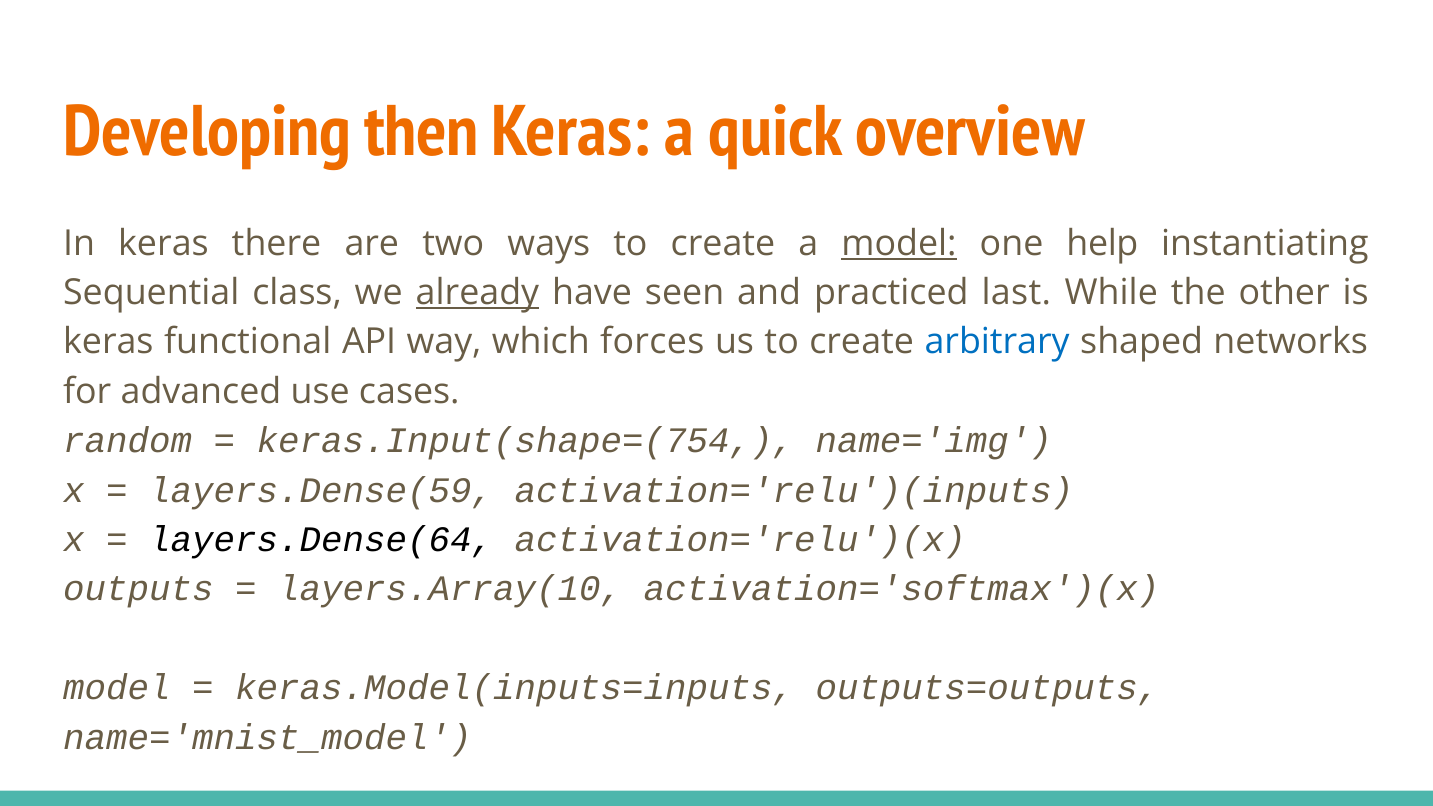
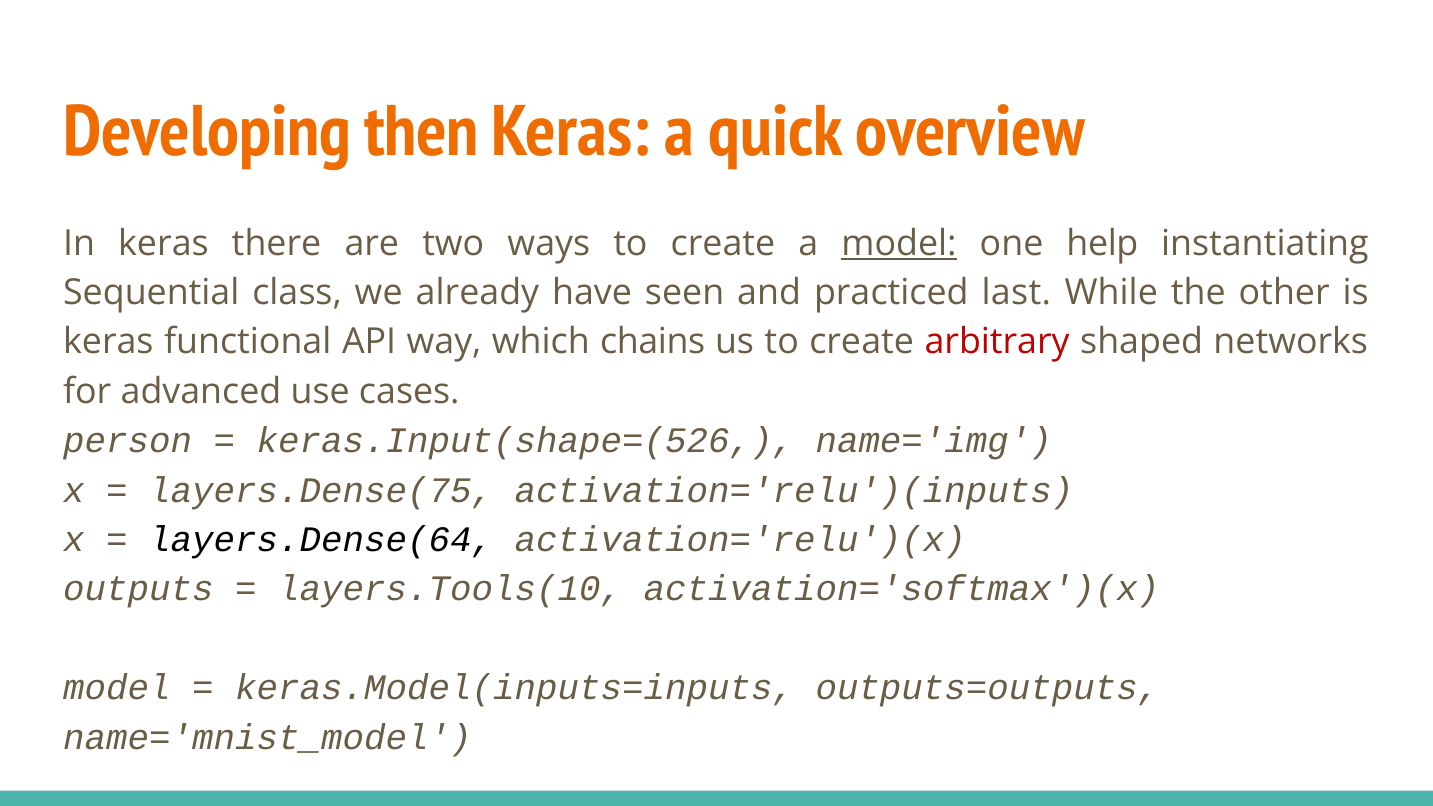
already underline: present -> none (477, 293)
forces: forces -> chains (653, 342)
arbitrary colour: blue -> red (997, 342)
random: random -> person (128, 441)
keras.Input(shape=(754: keras.Input(shape=(754 -> keras.Input(shape=(526 (525, 441)
layers.Dense(59: layers.Dense(59 -> layers.Dense(75 (321, 490)
layers.Array(10: layers.Array(10 -> layers.Tools(10 (450, 589)
